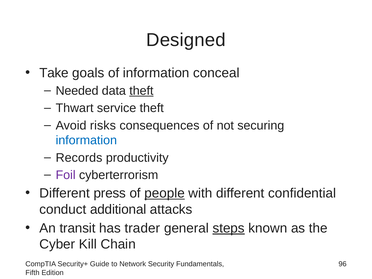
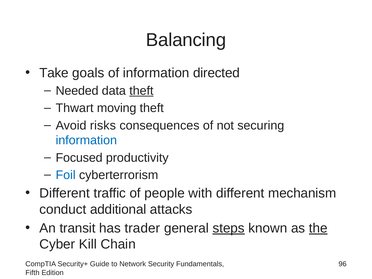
Designed: Designed -> Balancing (186, 40)
conceal: conceal -> directed (216, 73)
service: service -> moving (117, 108)
Records: Records -> Focused (79, 158)
Foil colour: purple -> blue (66, 175)
press: press -> traffic (110, 193)
people underline: present -> none (165, 193)
confidential: confidential -> mechanism (302, 193)
the underline: none -> present (318, 228)
